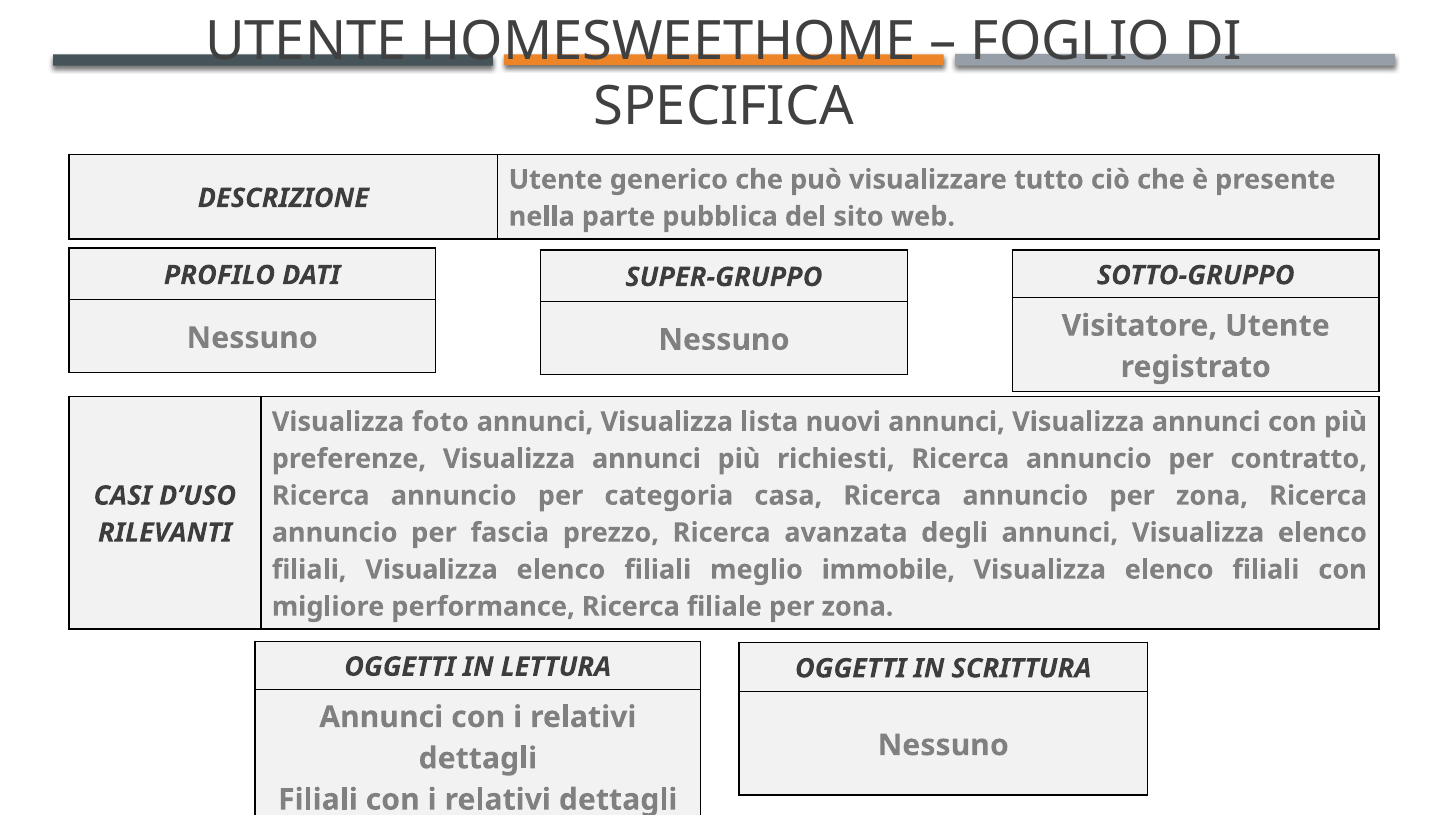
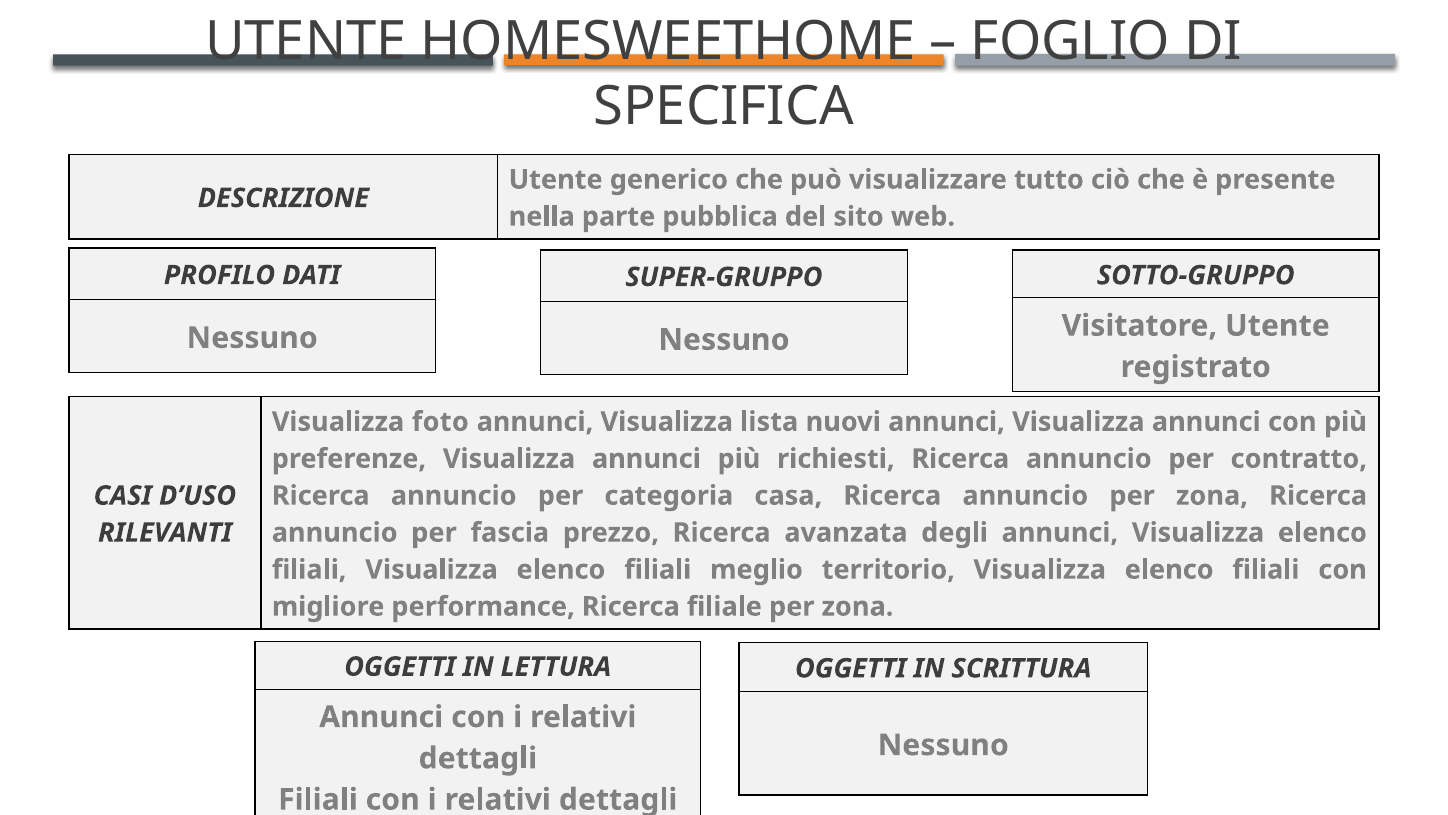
immobile: immobile -> territorio (888, 569)
